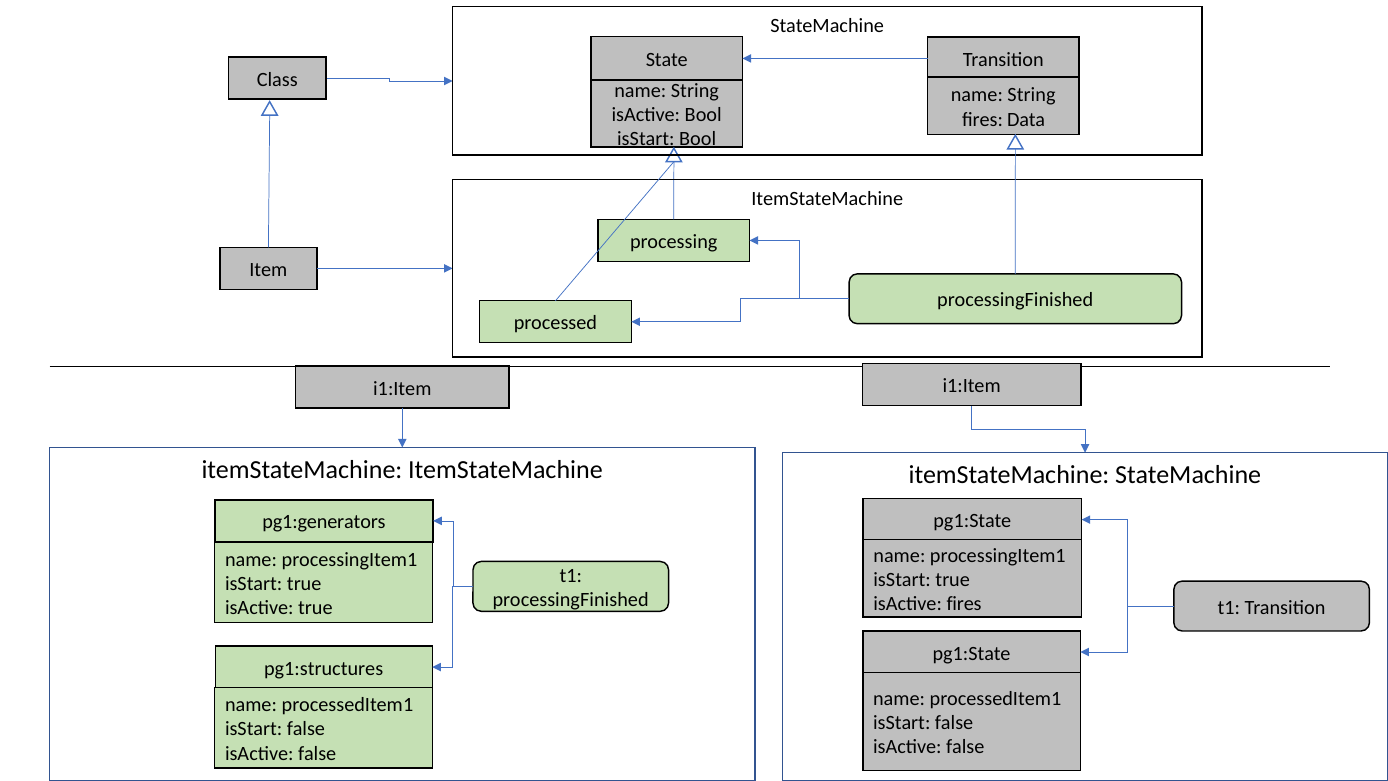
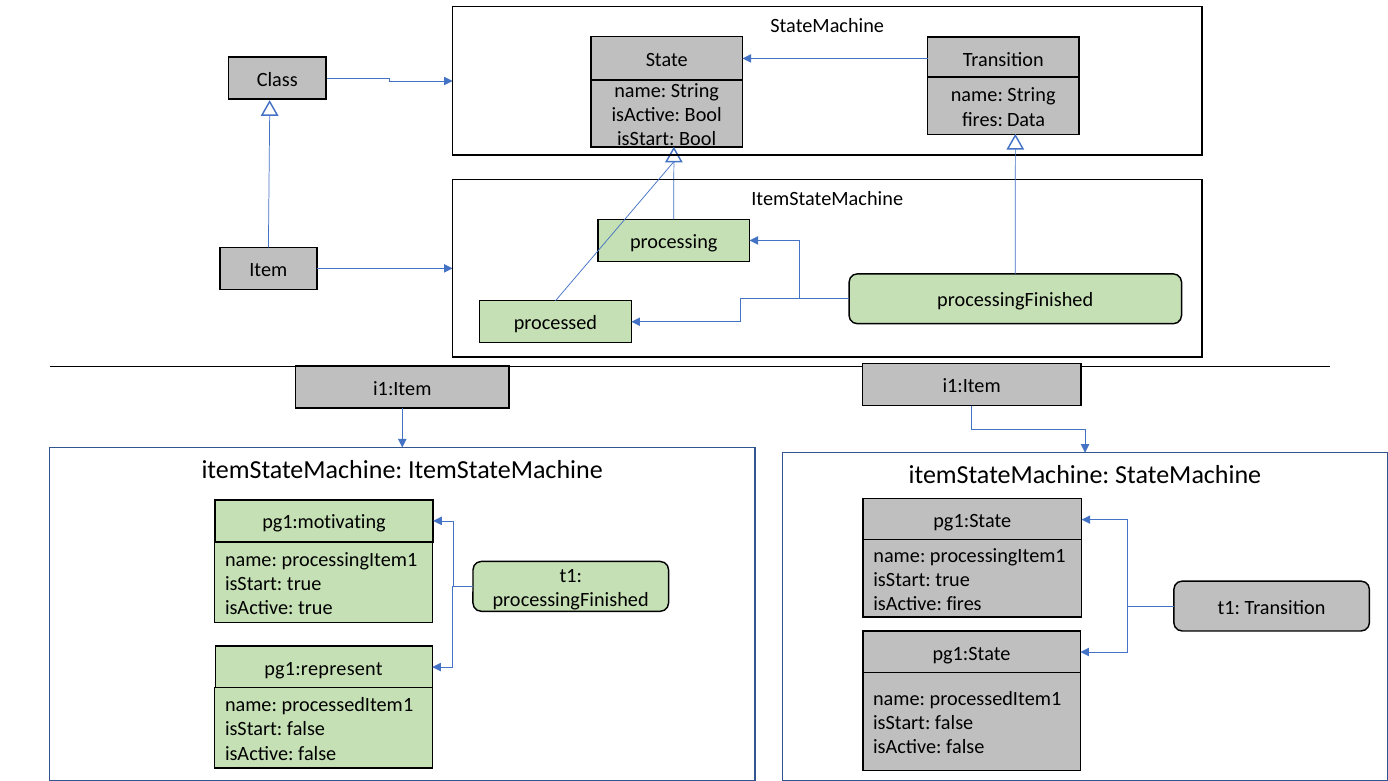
pg1:generators: pg1:generators -> pg1:motivating (324, 522)
pg1:structures: pg1:structures -> pg1:represent (324, 668)
